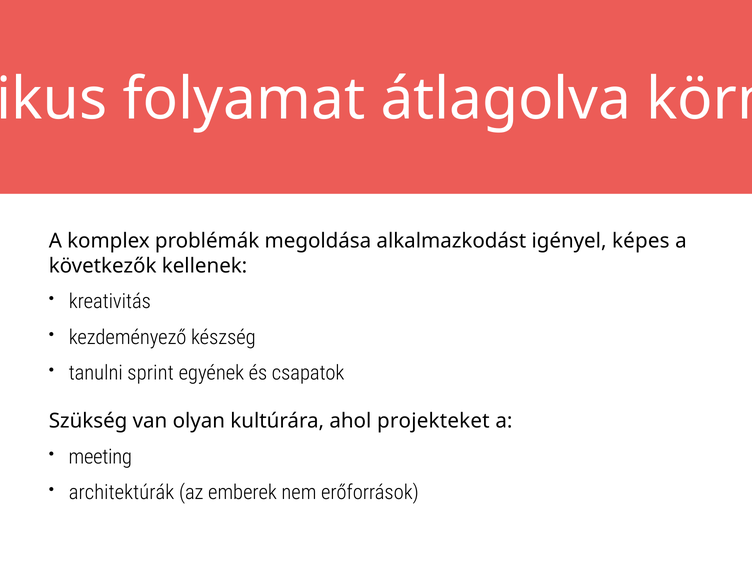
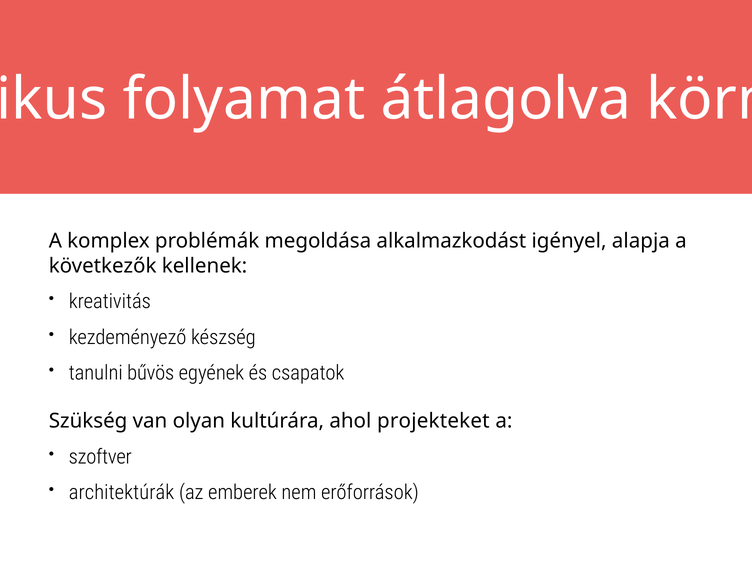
képes: képes -> alapja (641, 241)
sprint: sprint -> bűvös (151, 373)
meeting: meeting -> szoftver (100, 457)
